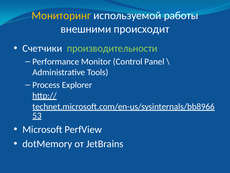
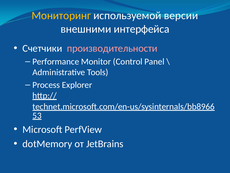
работы: работы -> версии (181, 16)
происходит: происходит -> интерфейса (142, 29)
производительности colour: light green -> pink (112, 48)
